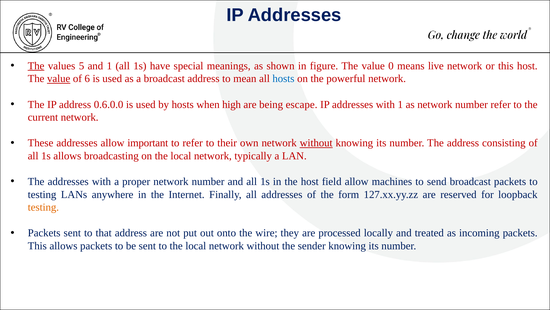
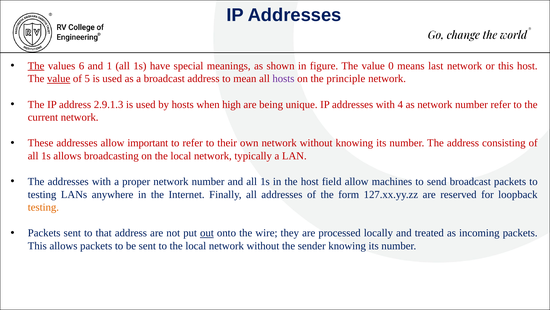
5: 5 -> 6 (82, 66)
live: live -> last (436, 66)
6: 6 -> 5 (87, 79)
hosts colour: blue -> purple (283, 79)
powerful: powerful -> principle (346, 79)
0.6.0.0: 0.6.0.0 -> 2.9.1.3 (109, 104)
escape: escape -> unique (302, 104)
with 1: 1 -> 4 (400, 104)
without underline: present -> none (316, 143)
out underline: none -> present (207, 233)
